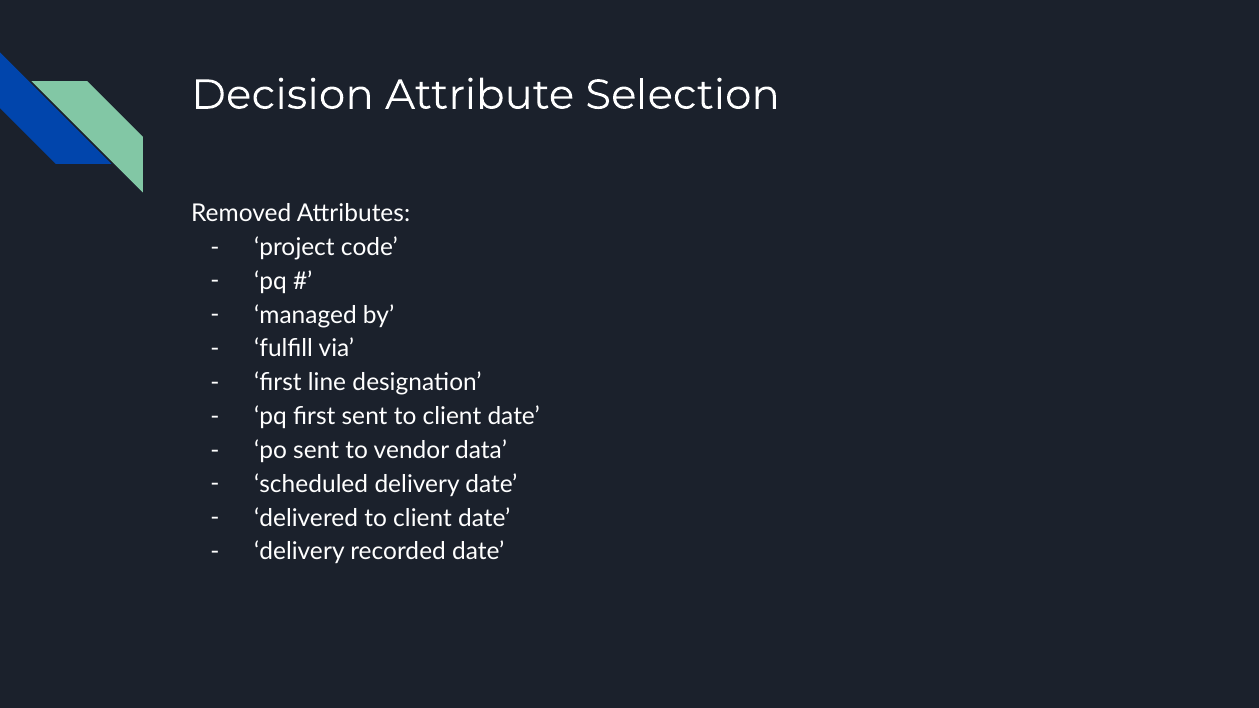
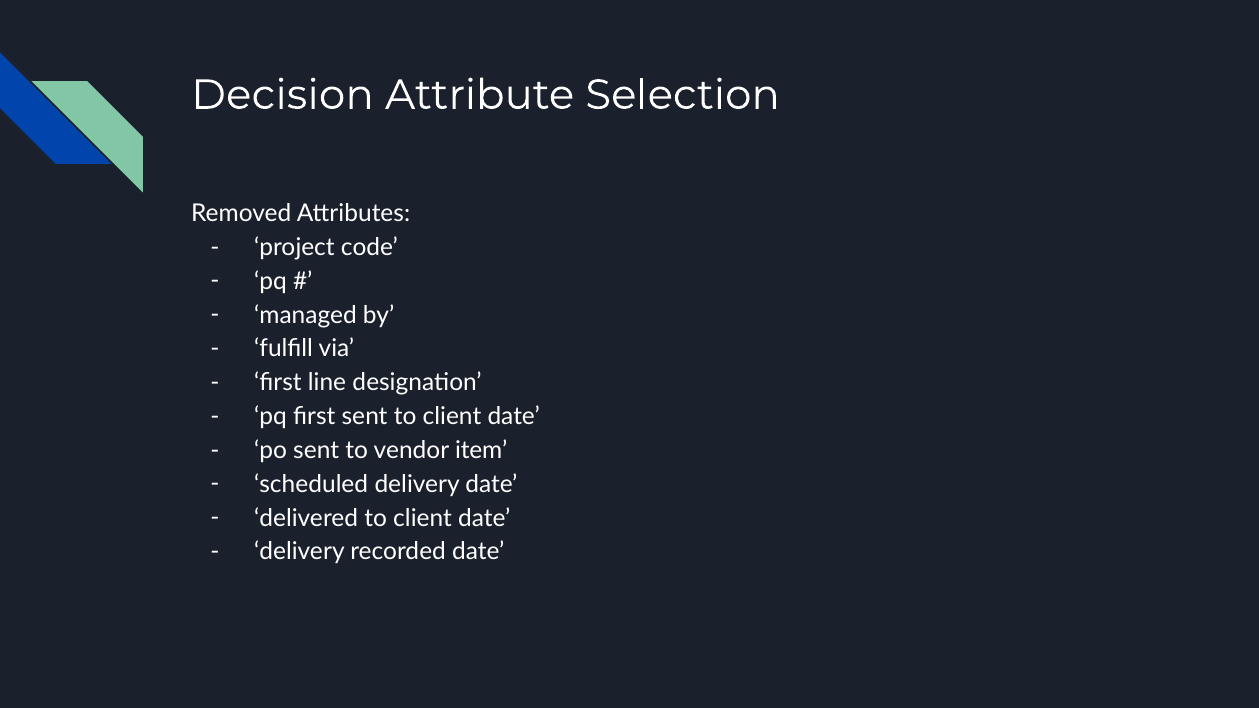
data: data -> item (481, 451)
